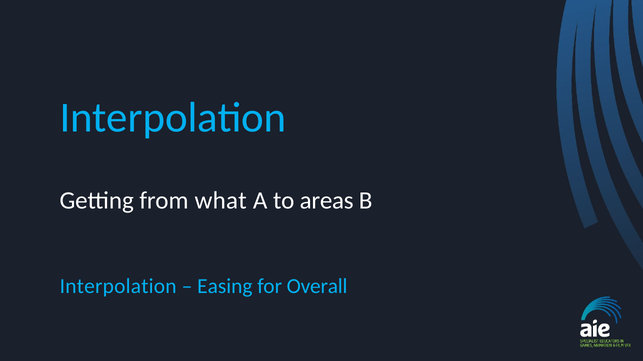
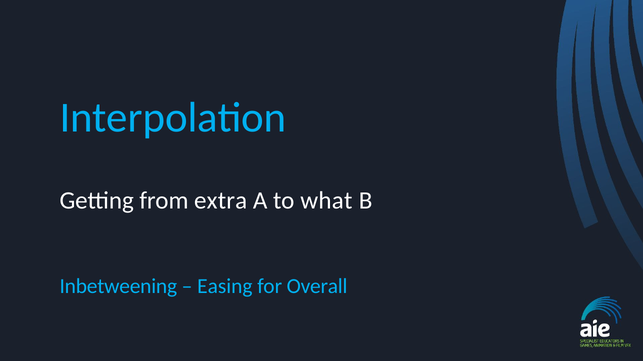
what: what -> extra (221, 201)
areas: areas -> what (326, 201)
Interpolation: Interpolation -> Inbetweening (118, 287)
